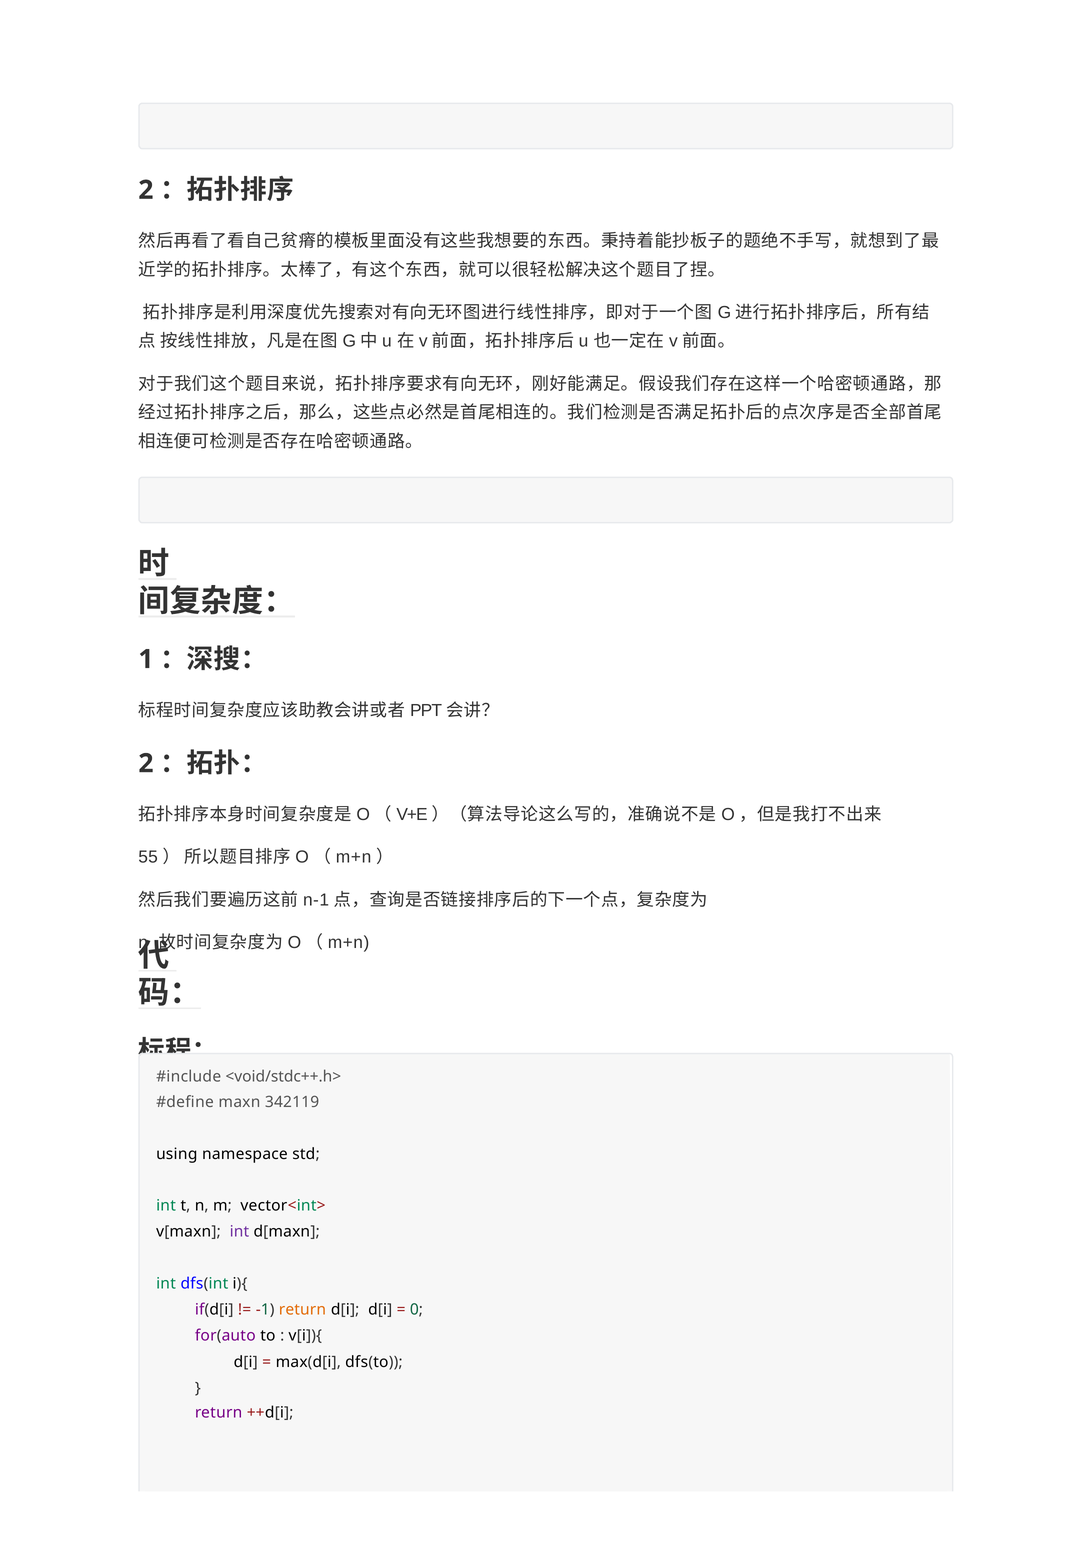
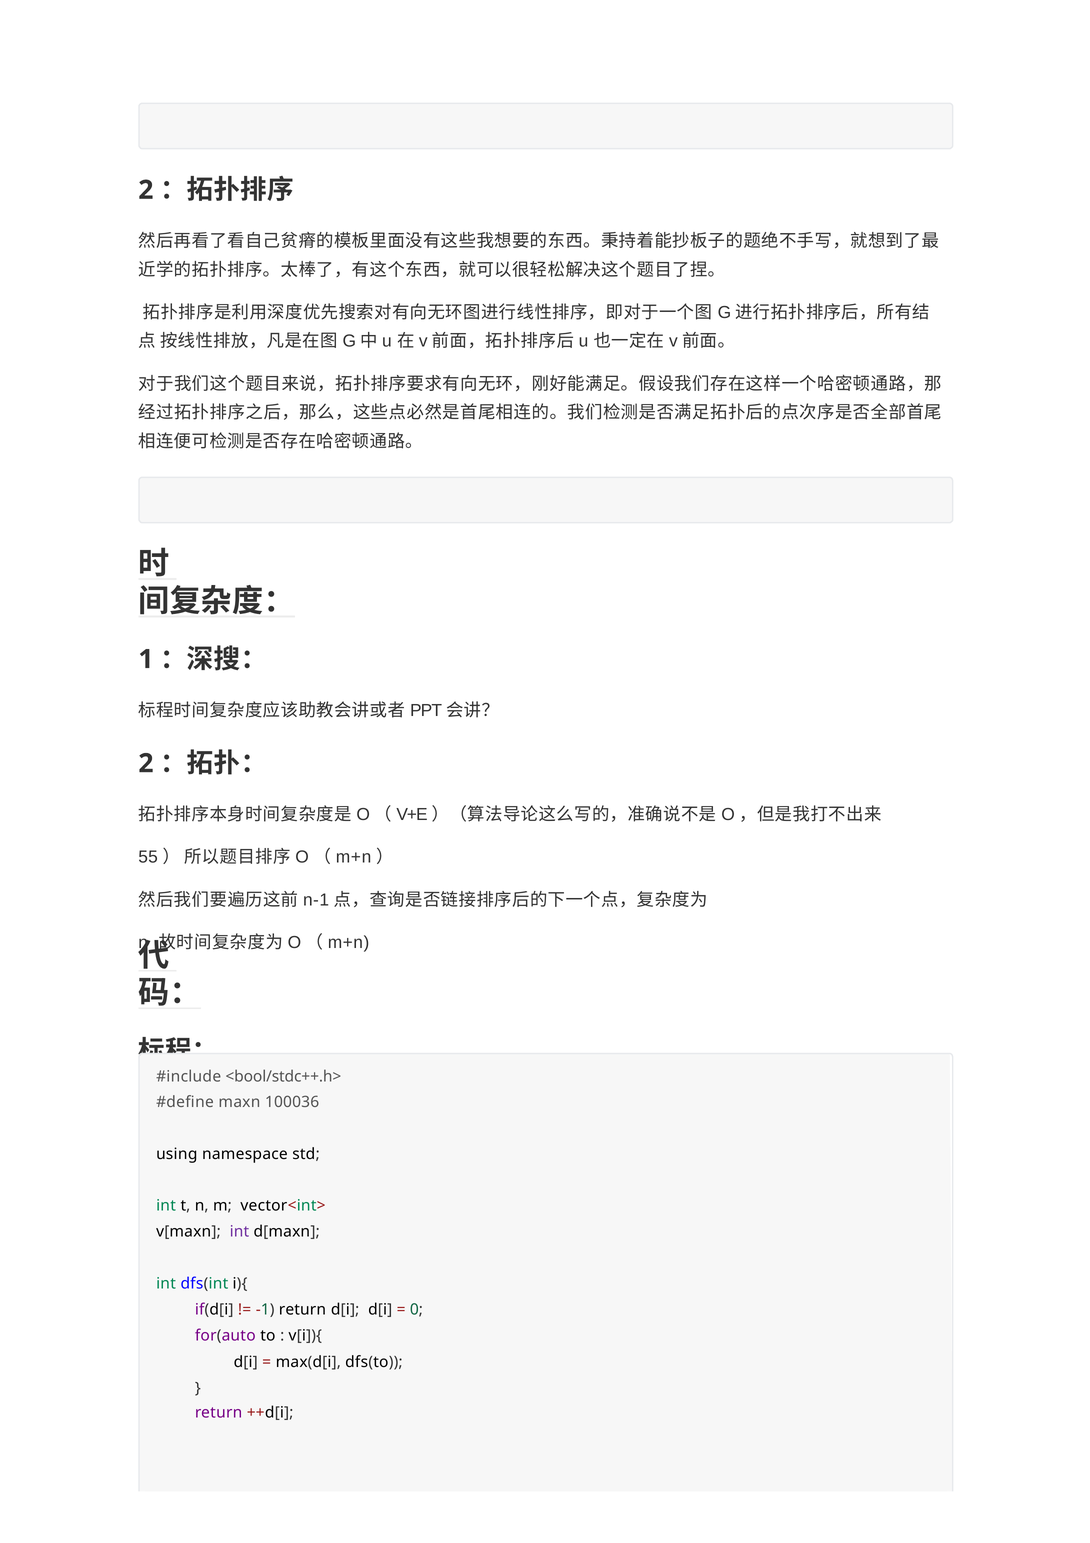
<void/stdc++.h>: <void/stdc++.h> -> <bool/stdc++.h> (283, 1076)
342119: 342119 -> 100036 (292, 1102)
return colour: orange -> black (302, 1309)
